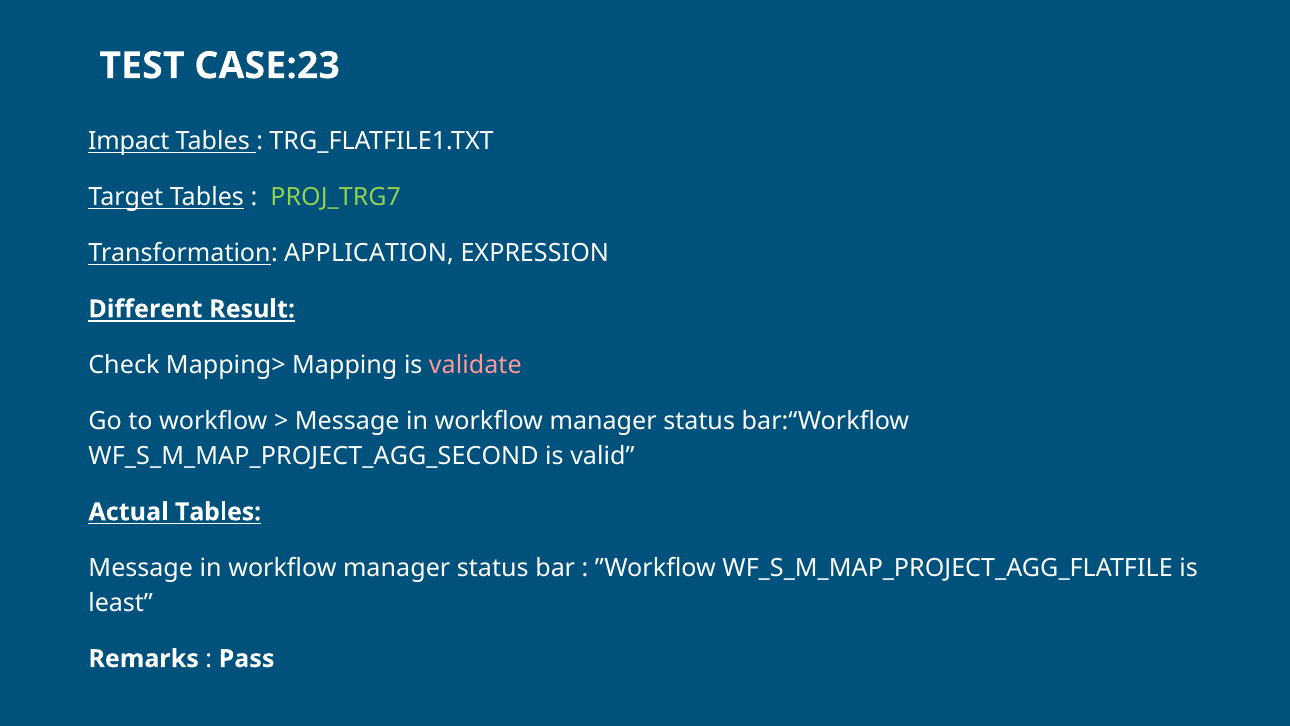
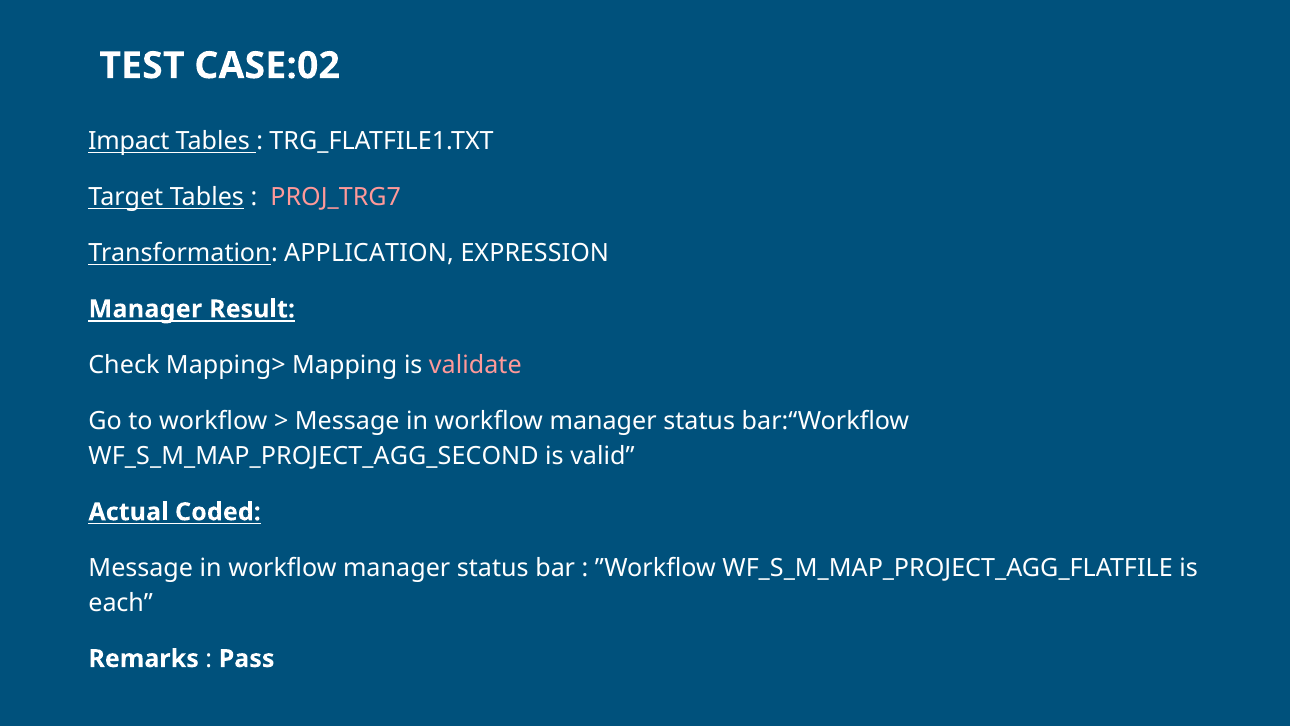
CASE:23: CASE:23 -> CASE:02 (267, 66)
PROJ_TRG7 colour: light green -> pink (336, 197)
Different: Different -> Manager (145, 309)
Actual Tables: Tables -> Coded (218, 512)
least: least -> each (121, 602)
